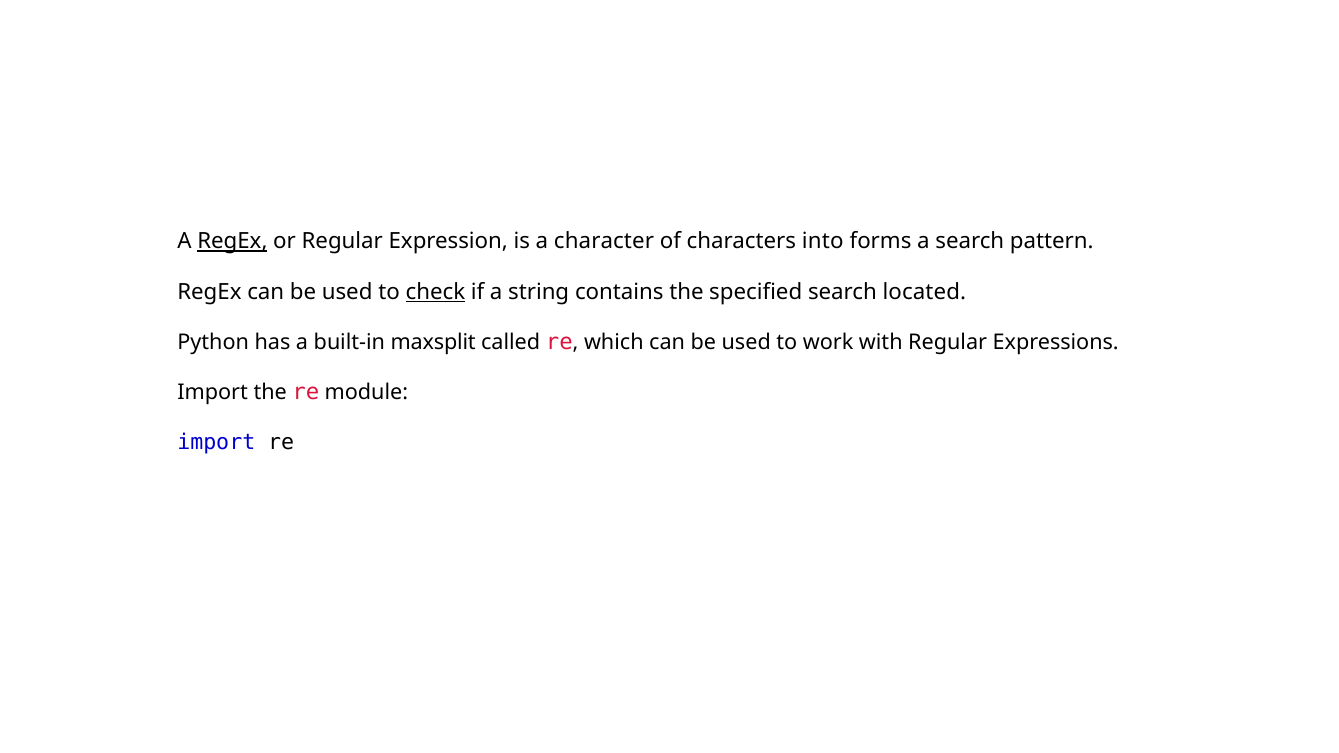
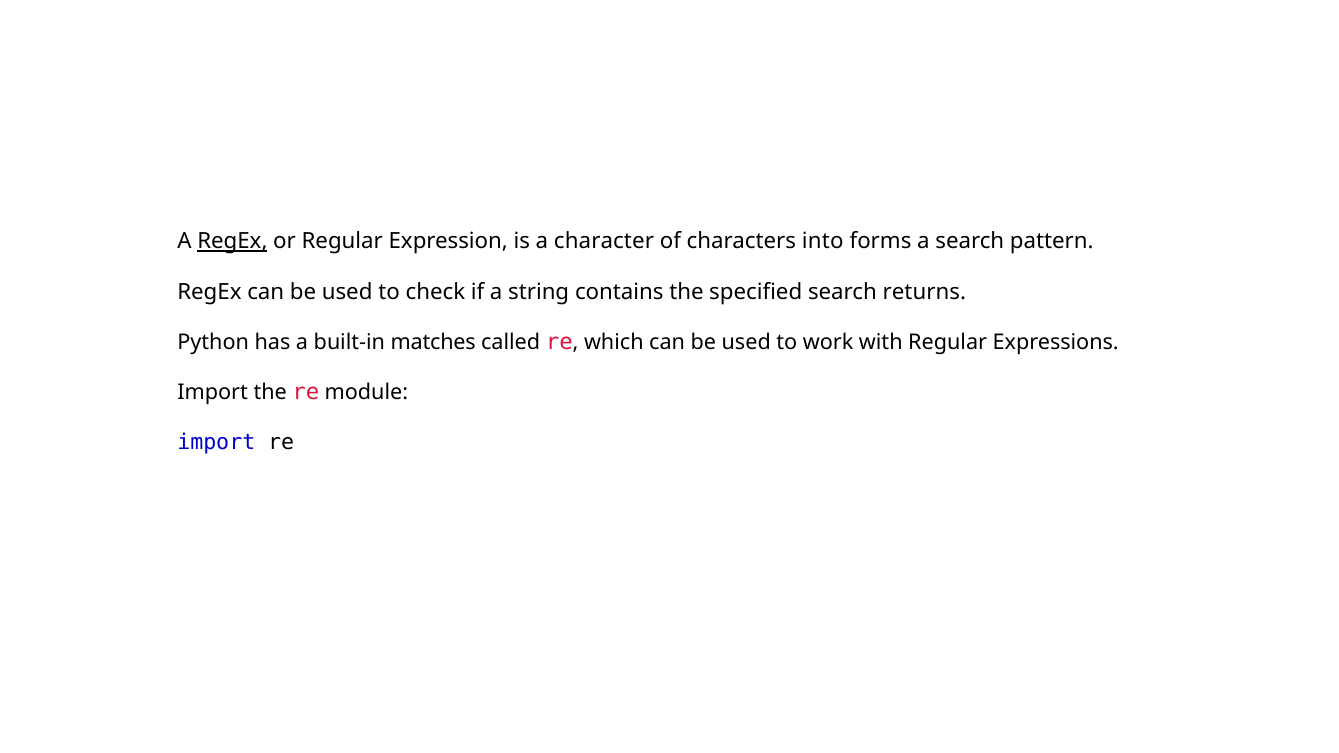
check underline: present -> none (435, 292)
located: located -> returns (924, 292)
maxsplit: maxsplit -> matches (433, 342)
